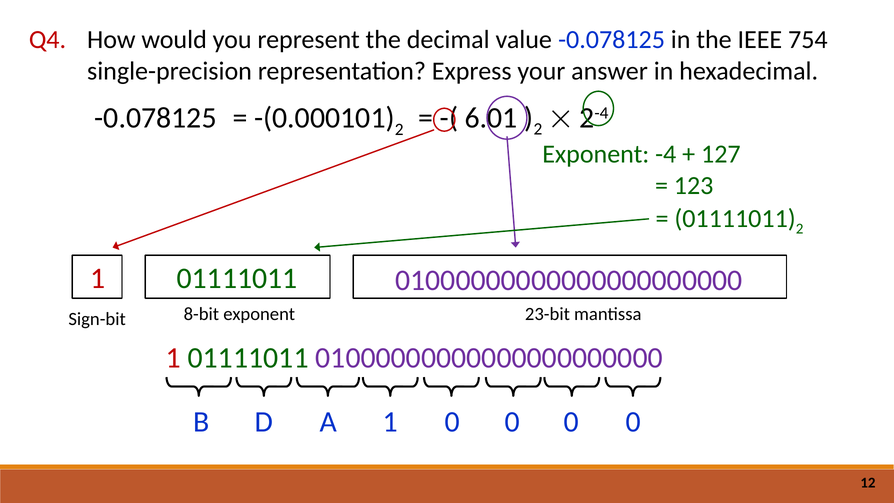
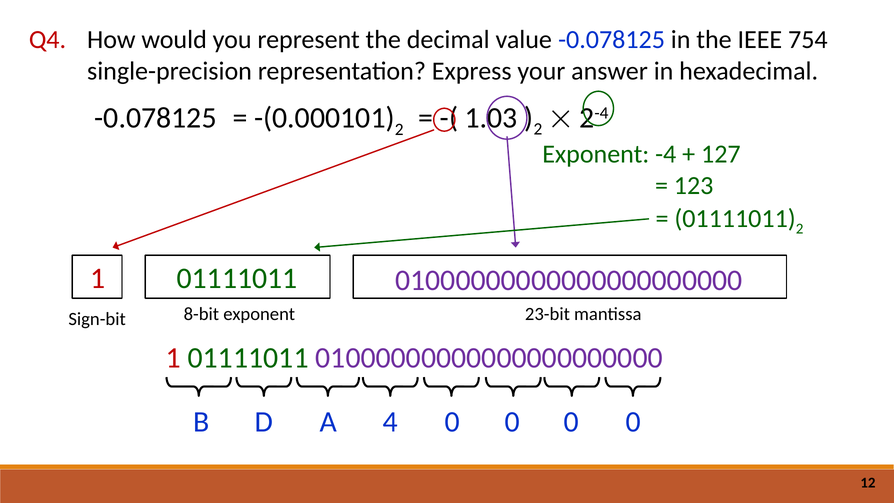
6.01: 6.01 -> 1.03 (491, 118)
A 1: 1 -> 4 (390, 422)
